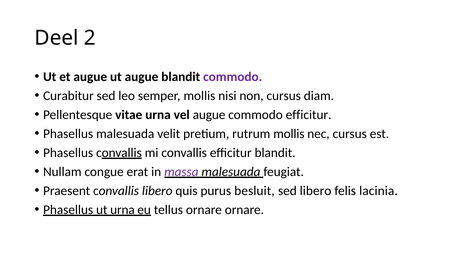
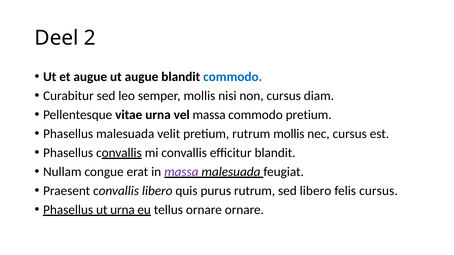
commodo colour: purple -> blue (233, 77)
vel augue: augue -> massa (209, 115)
commodo efficitur: efficitur -> pretium (309, 115)
purus besluit: besluit -> rutrum (255, 191)
felis lacinia: lacinia -> cursus (378, 191)
